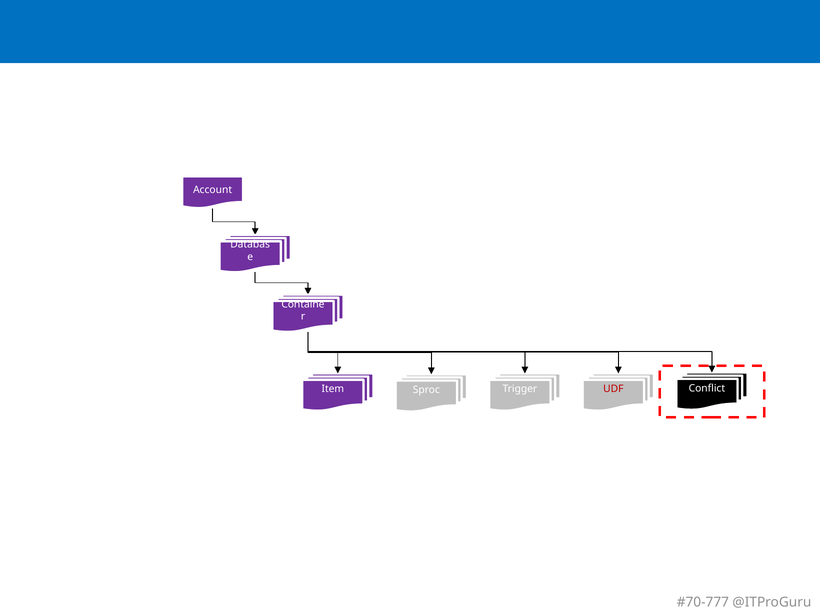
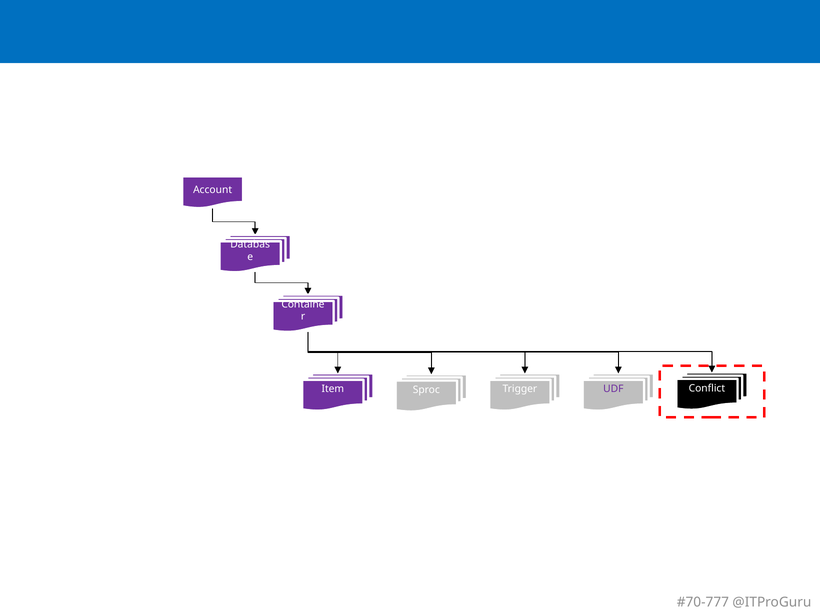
UDF colour: red -> purple (613, 389)
